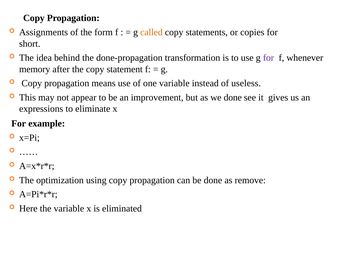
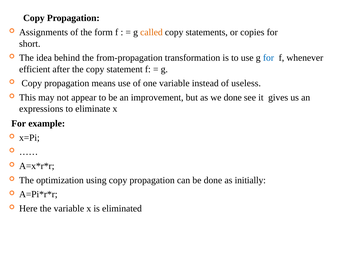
done-propagation: done-propagation -> from-propagation (129, 58)
for colour: purple -> blue (268, 58)
memory: memory -> efficient (35, 69)
remove: remove -> initially (250, 180)
